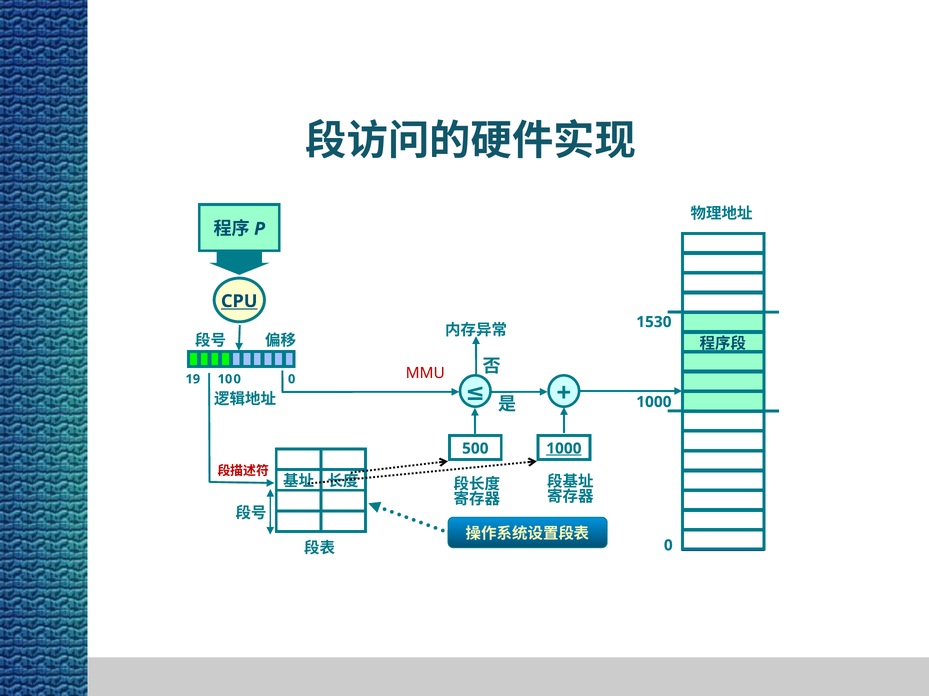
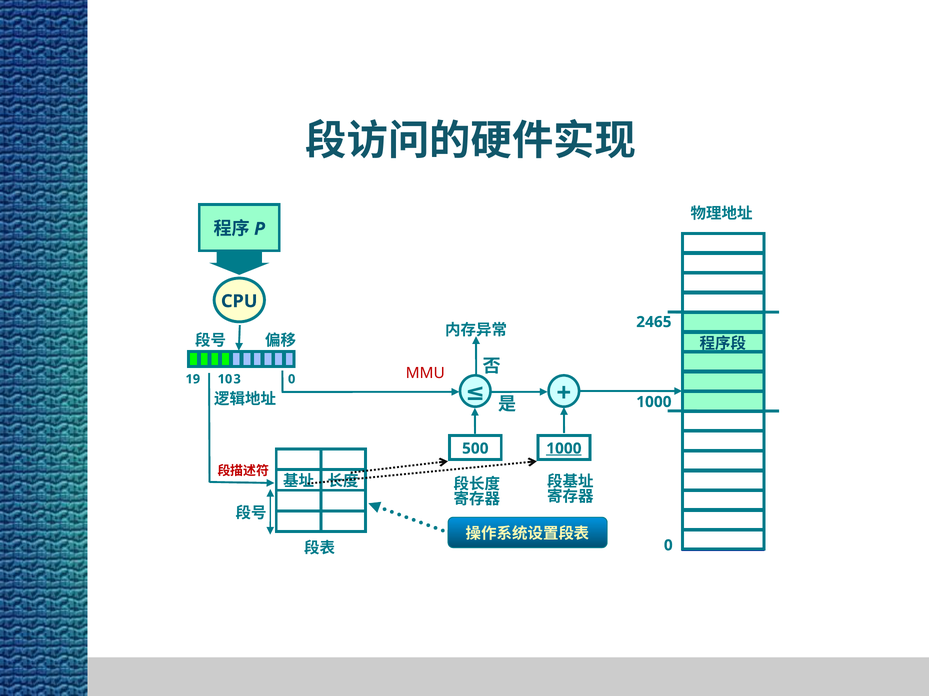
CPU underline: present -> none (239, 302)
1530: 1530 -> 2465 (654, 322)
19 0: 0 -> 3 (237, 380)
